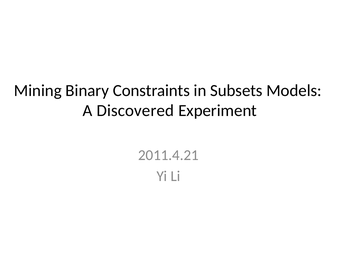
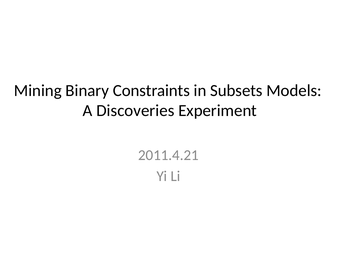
Discovered: Discovered -> Discoveries (135, 111)
